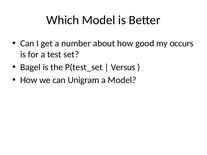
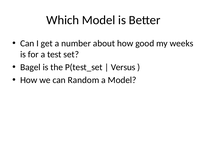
occurs: occurs -> weeks (182, 43)
Unigram: Unigram -> Random (83, 80)
